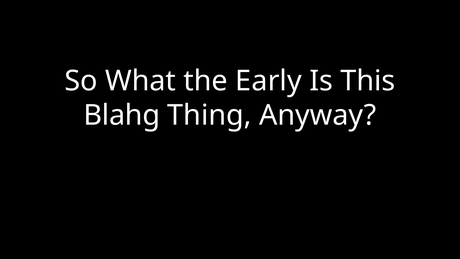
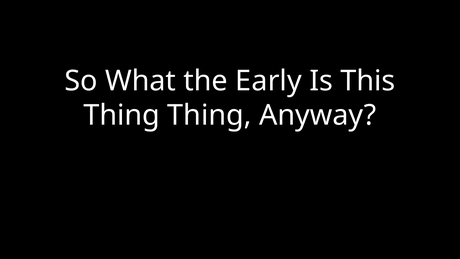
Blahg: Blahg -> Thing (122, 115)
